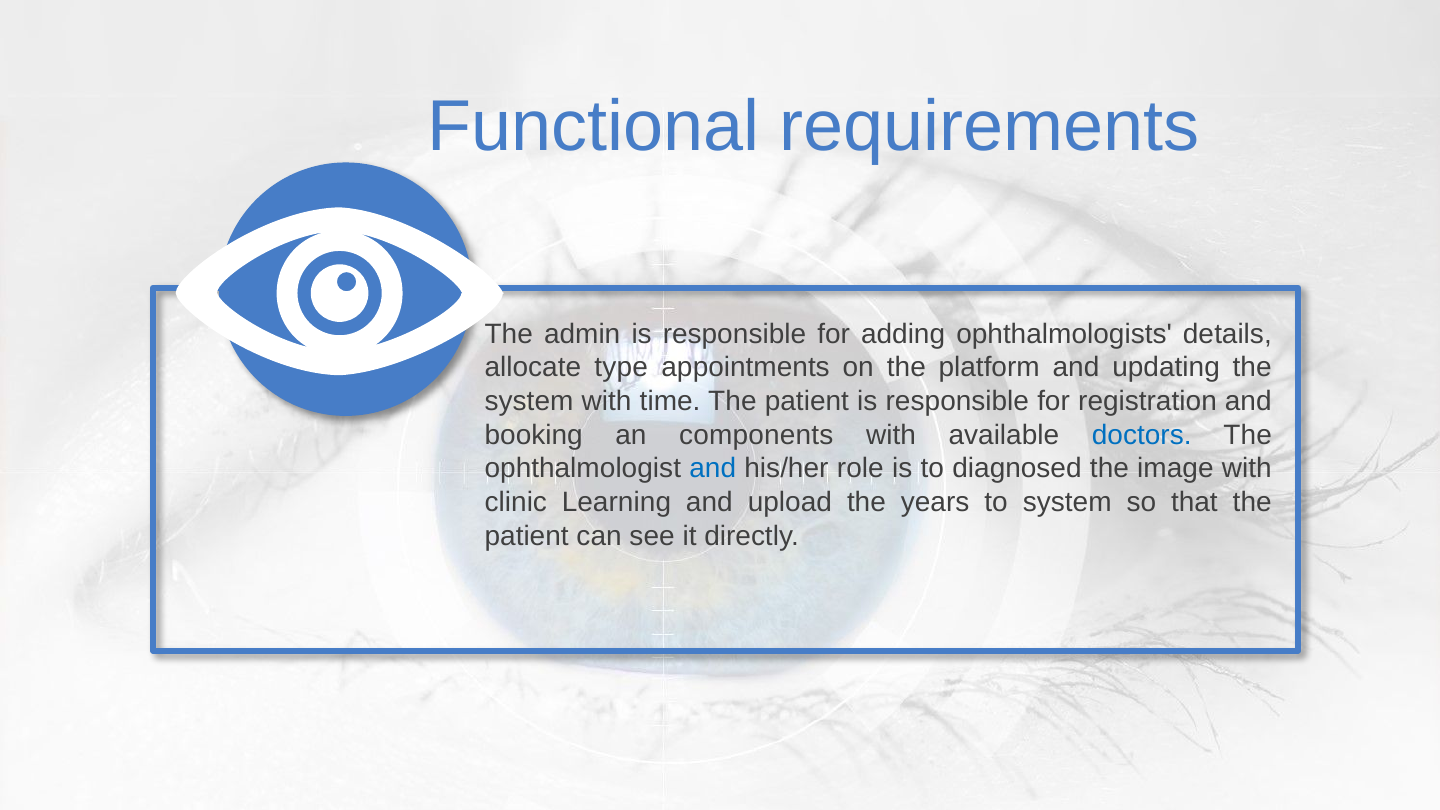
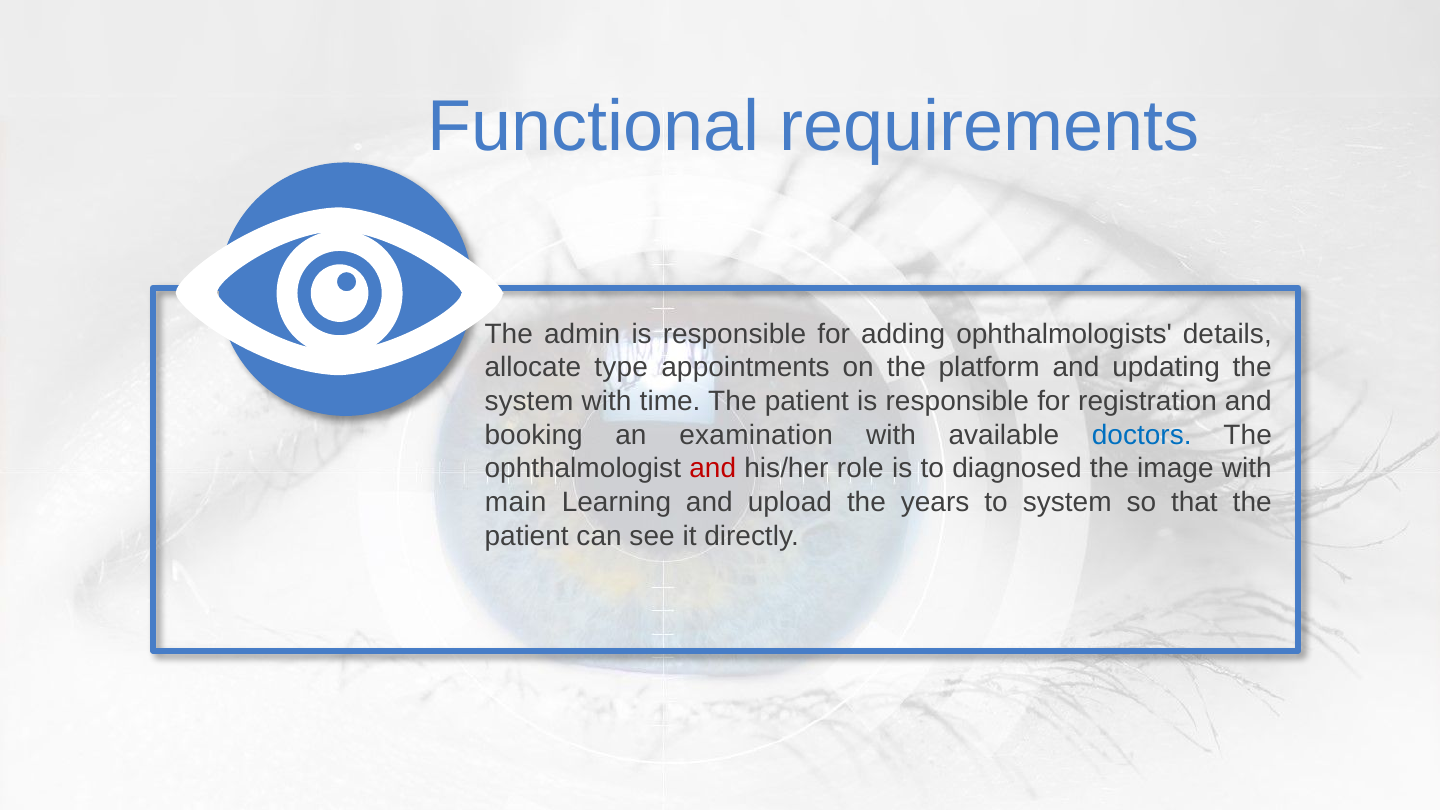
components: components -> examination (756, 435)
and colour: blue -> red (713, 469)
clinic: clinic -> main (516, 502)
